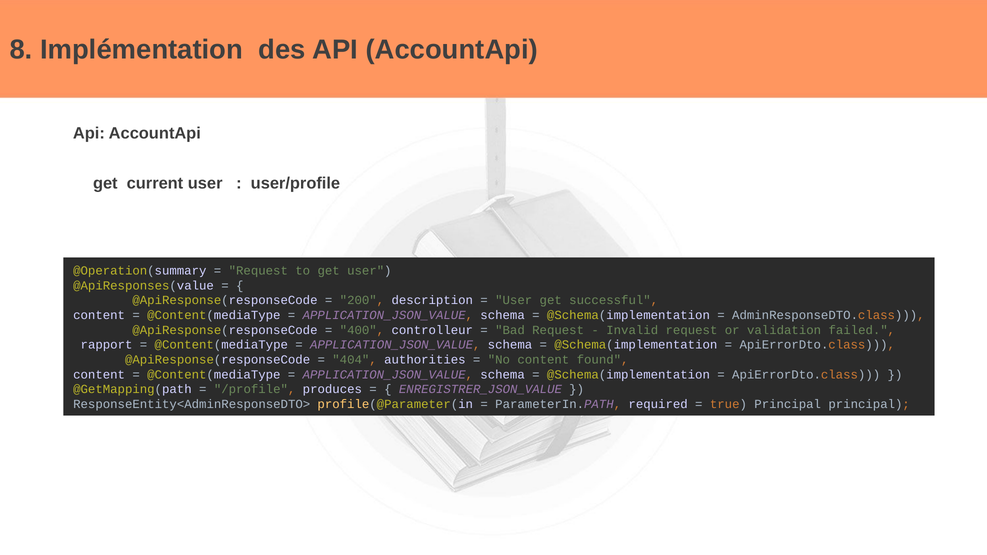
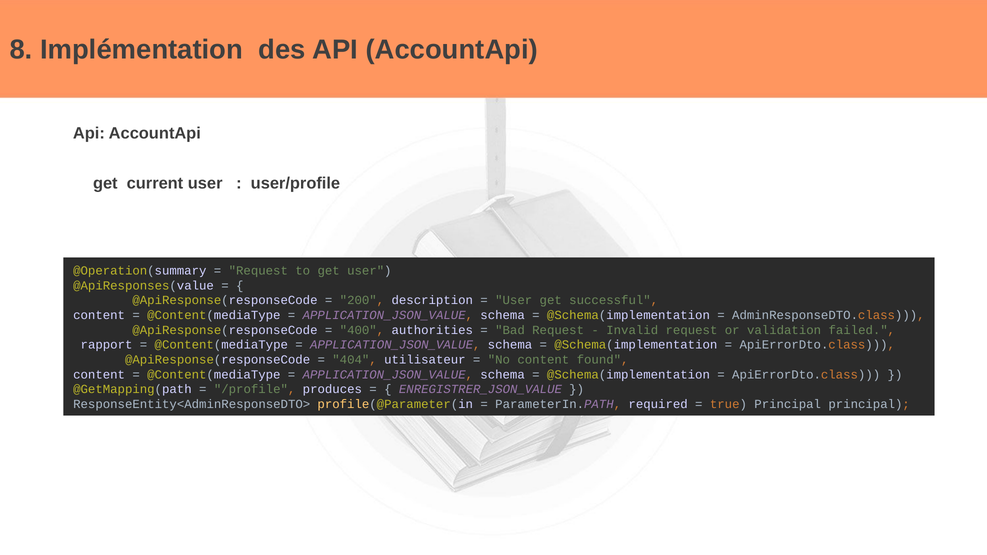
controlleur: controlleur -> authorities (432, 330)
authorities: authorities -> utilisateur (425, 360)
